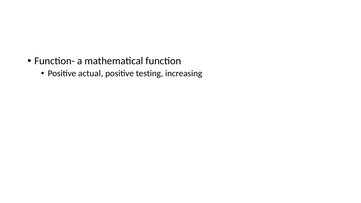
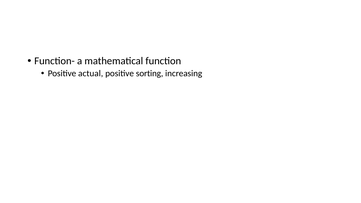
testing: testing -> sorting (150, 73)
